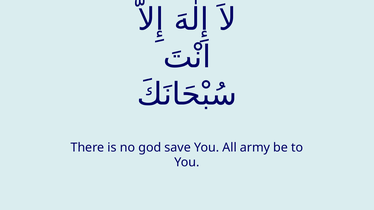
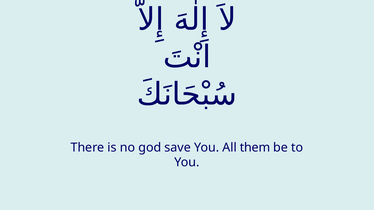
army: army -> them (255, 148)
